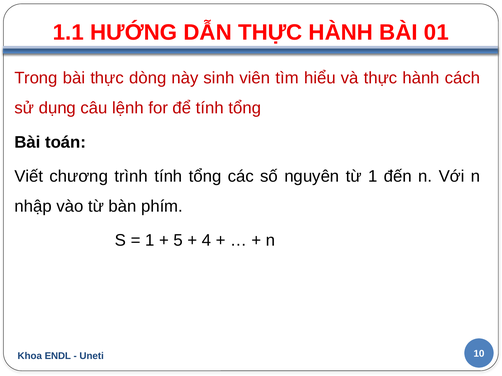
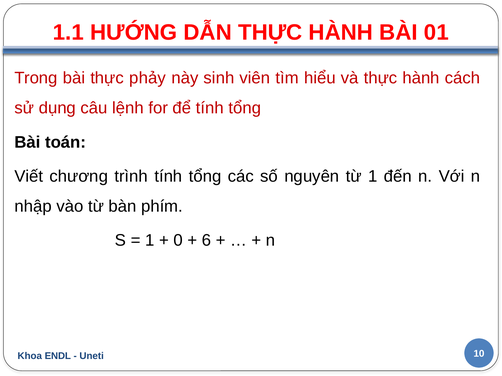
dòng: dòng -> phảy (148, 78)
5: 5 -> 0 (178, 241)
4: 4 -> 6 (207, 241)
